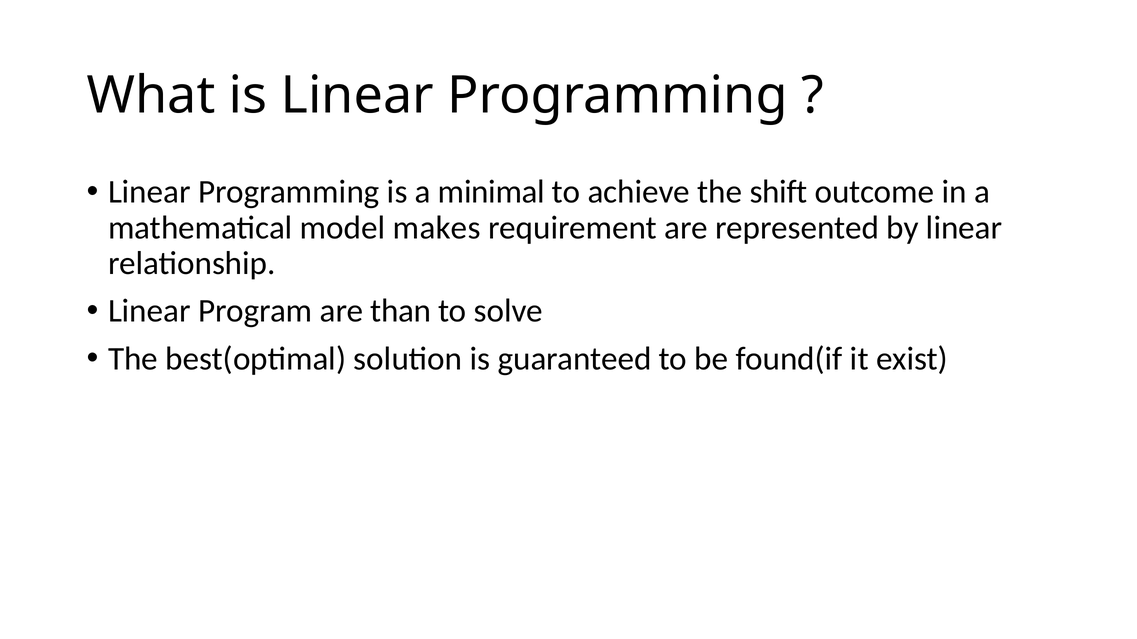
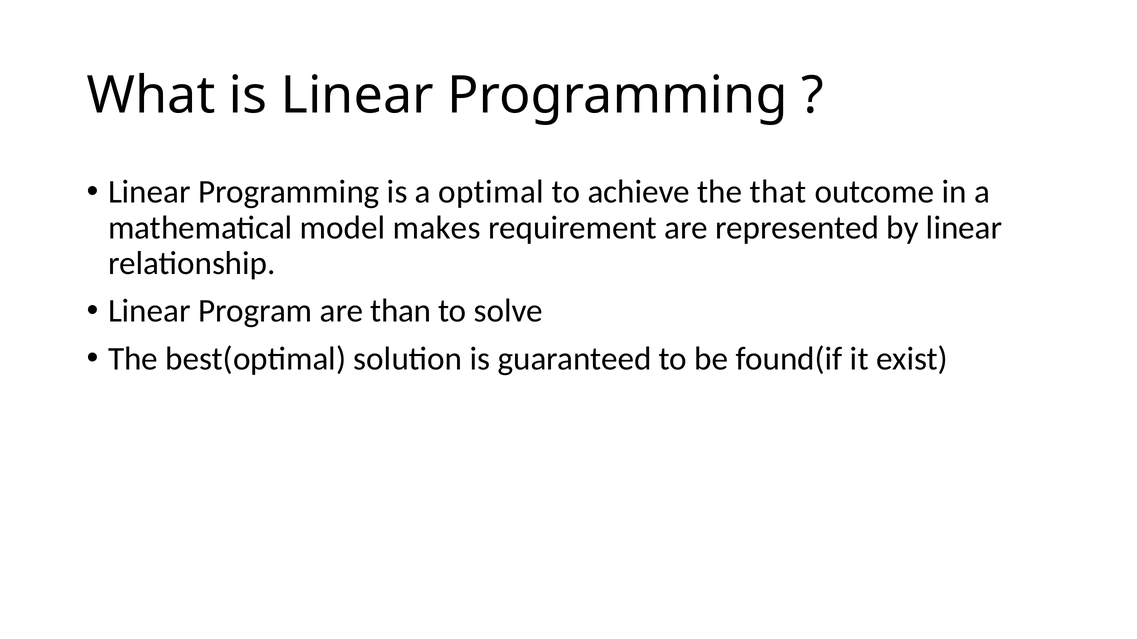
minimal: minimal -> optimal (491, 192)
shift: shift -> that (778, 192)
